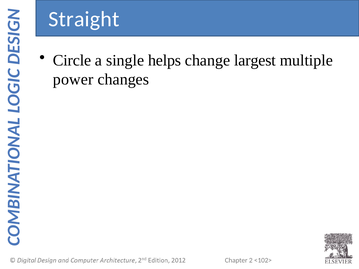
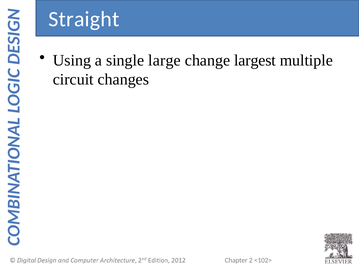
Circle: Circle -> Using (72, 60)
helps: helps -> large (164, 60)
power: power -> circuit (73, 79)
